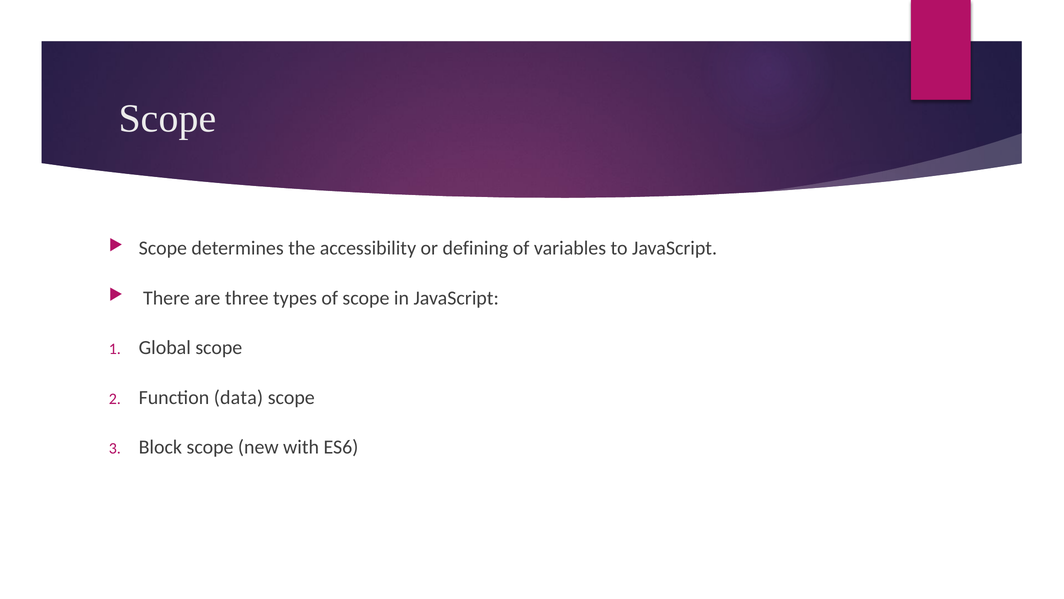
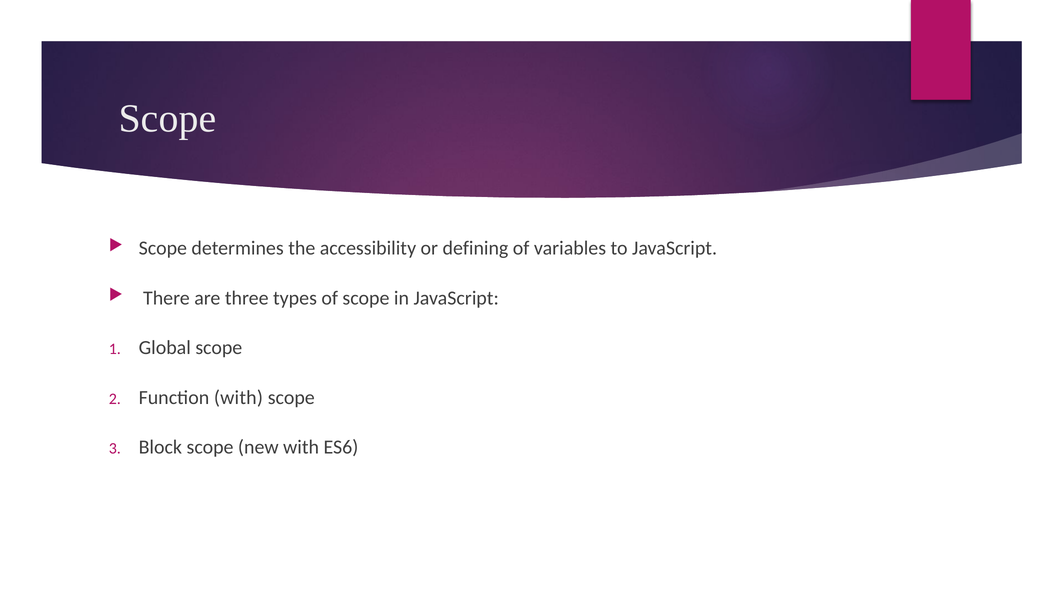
Function data: data -> with (238, 397)
